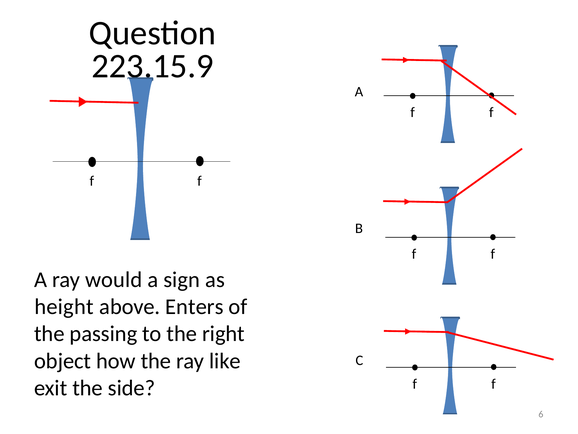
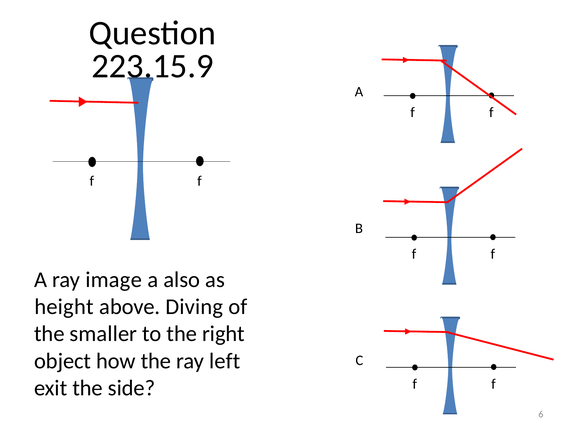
would: would -> image (114, 280)
sign: sign -> also (182, 280)
Enters: Enters -> Diving (194, 307)
passing: passing -> smaller (103, 334)
like: like -> left (225, 360)
